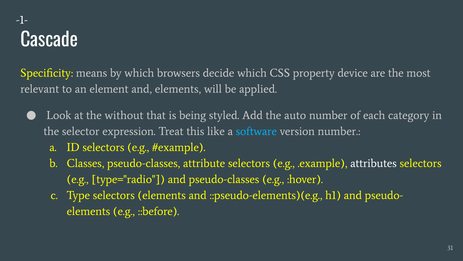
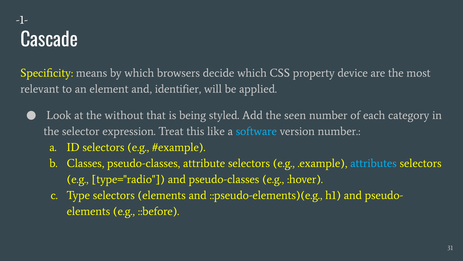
and elements: elements -> identifier (178, 89)
auto: auto -> seen (295, 115)
attributes colour: white -> light blue (373, 163)
